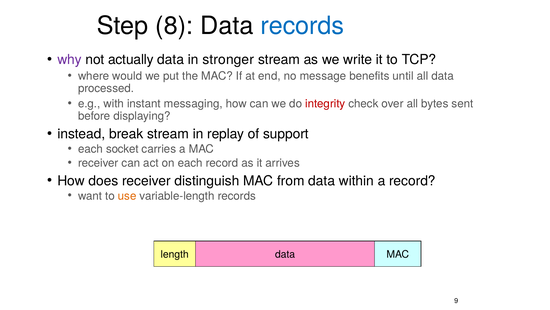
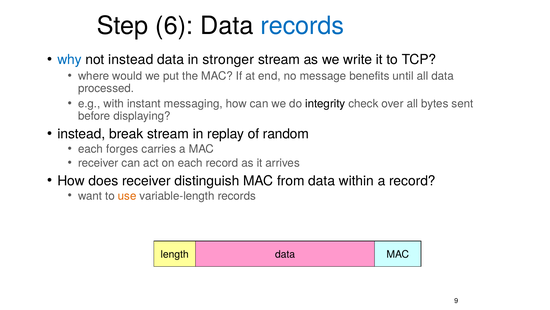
8: 8 -> 6 (174, 26)
why colour: purple -> blue (70, 60)
not actually: actually -> instead (131, 60)
integrity colour: red -> black (325, 103)
support: support -> random (286, 134)
socket: socket -> forges (122, 149)
